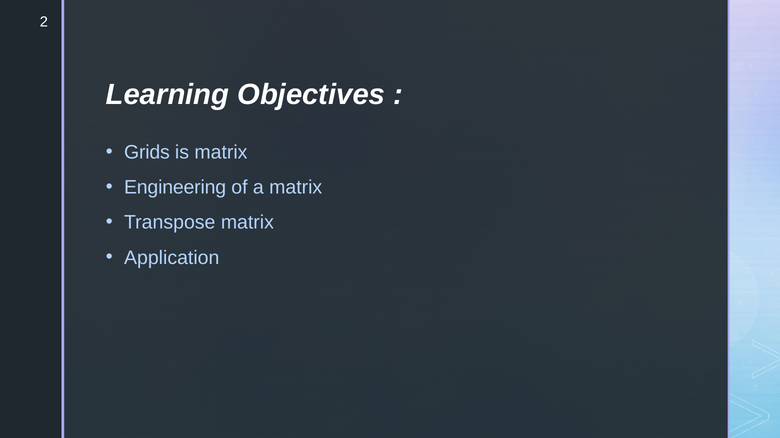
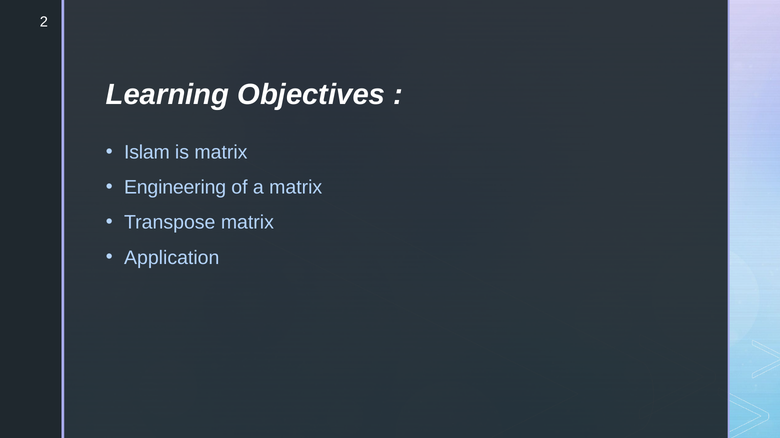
Grids: Grids -> Islam (147, 153)
